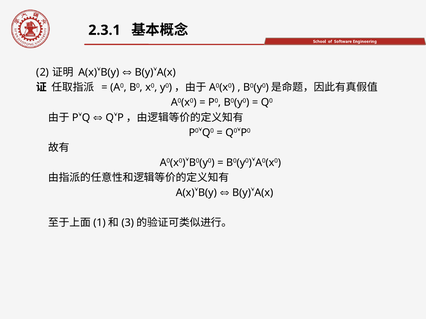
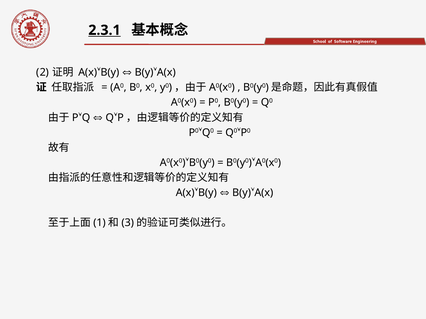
2.3.1 underline: none -> present (104, 30)
